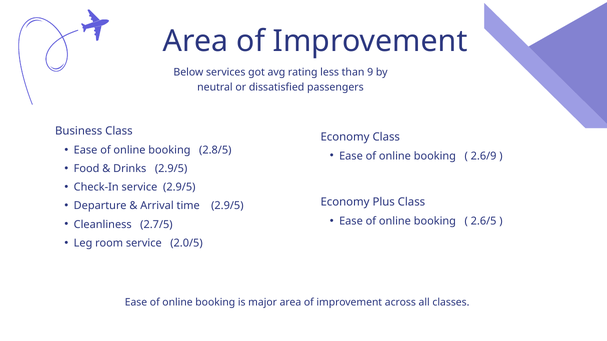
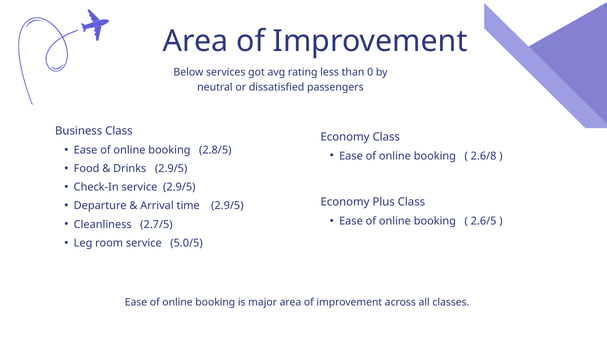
9: 9 -> 0 (370, 73)
2.6/9: 2.6/9 -> 2.6/8 (484, 156)
2.0/5: 2.0/5 -> 5.0/5 (186, 243)
